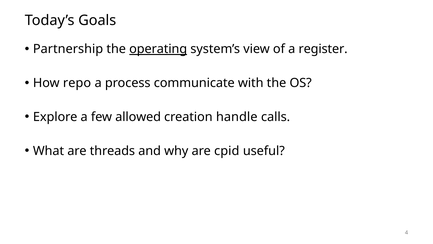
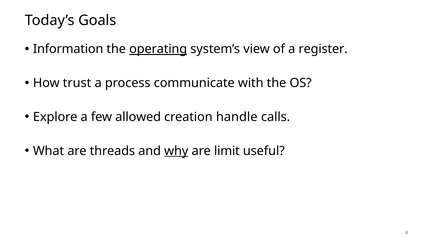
Partnership: Partnership -> Information (68, 49)
repo: repo -> trust (77, 83)
why underline: none -> present (176, 151)
cpid: cpid -> limit (227, 151)
